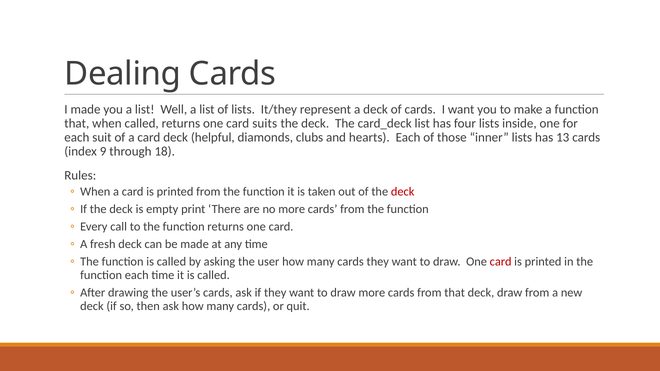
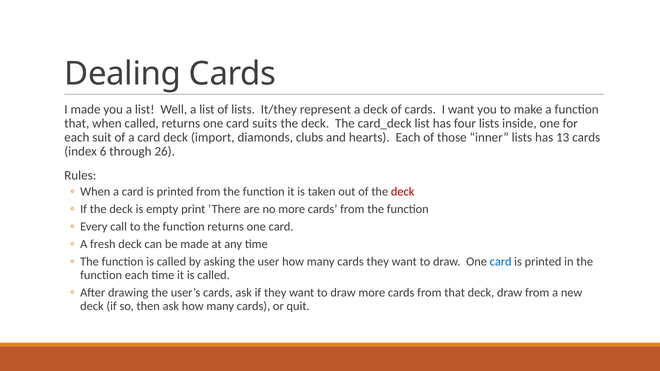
helpful: helpful -> import (213, 138)
9: 9 -> 6 (103, 152)
18: 18 -> 26 (165, 152)
card colour: red -> blue (501, 262)
